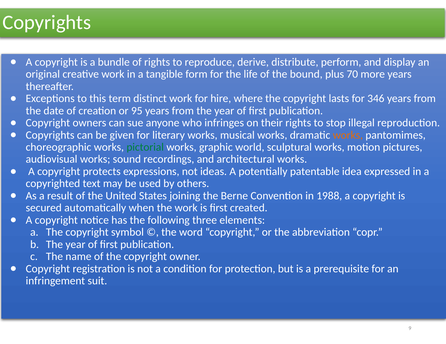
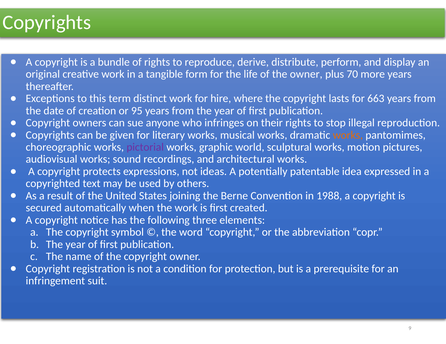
the bound: bound -> owner (306, 74)
346: 346 -> 663 (376, 99)
pictorial colour: green -> purple (145, 147)
